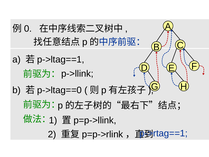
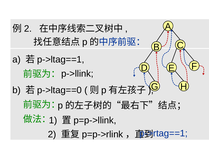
0: 0 -> 2 (28, 29)
